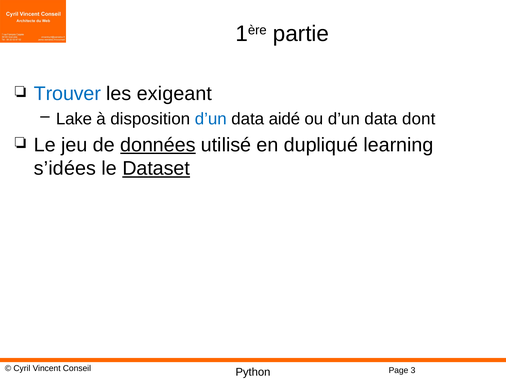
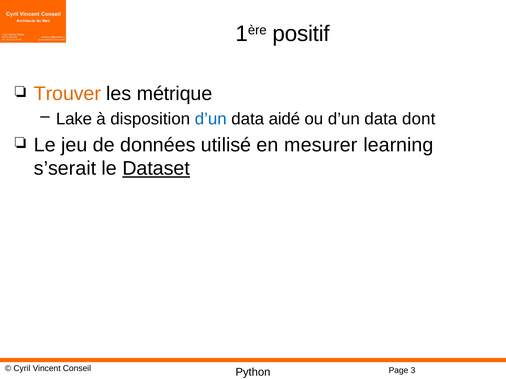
partie: partie -> positif (301, 34)
Trouver colour: blue -> orange (67, 94)
exigeant: exigeant -> métrique (175, 94)
données underline: present -> none (158, 145)
dupliqué: dupliqué -> mesurer (321, 145)
s’idées: s’idées -> s’serait (65, 169)
